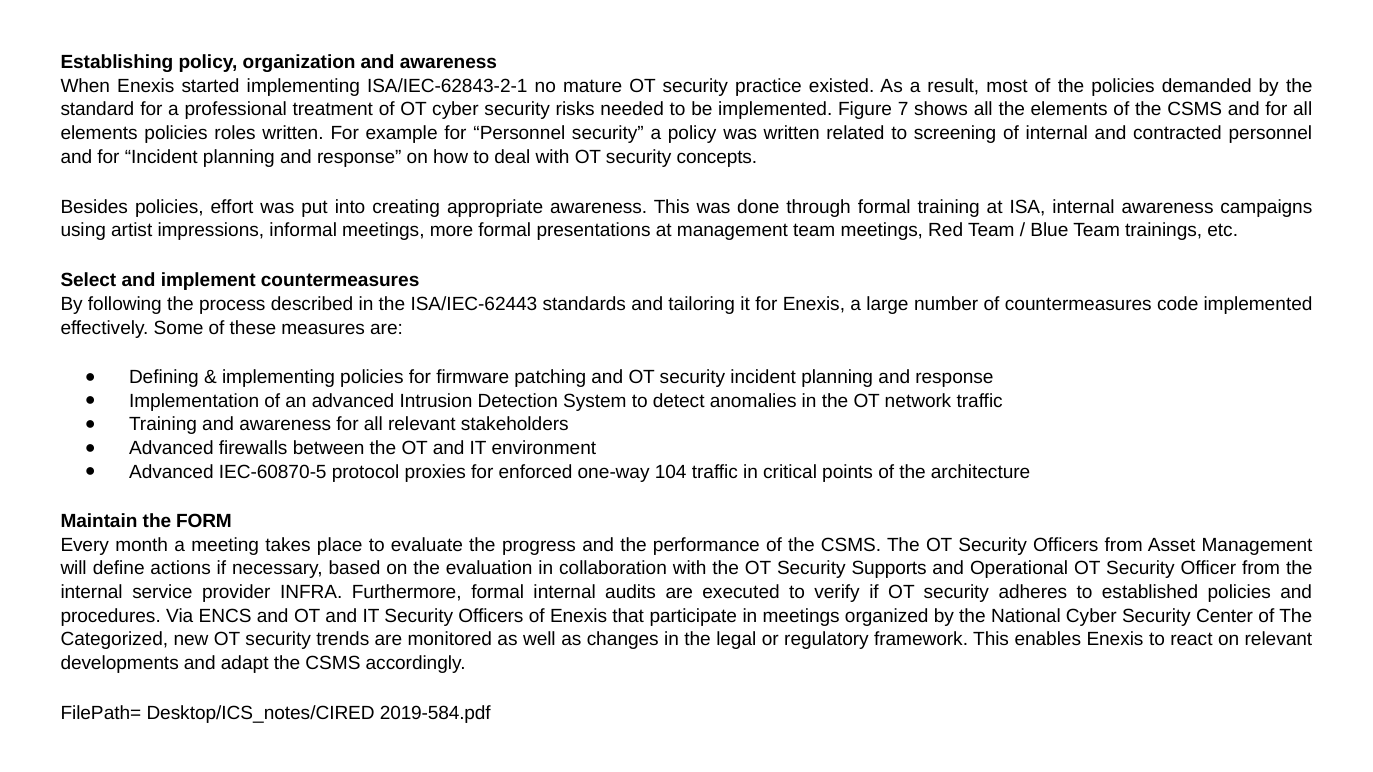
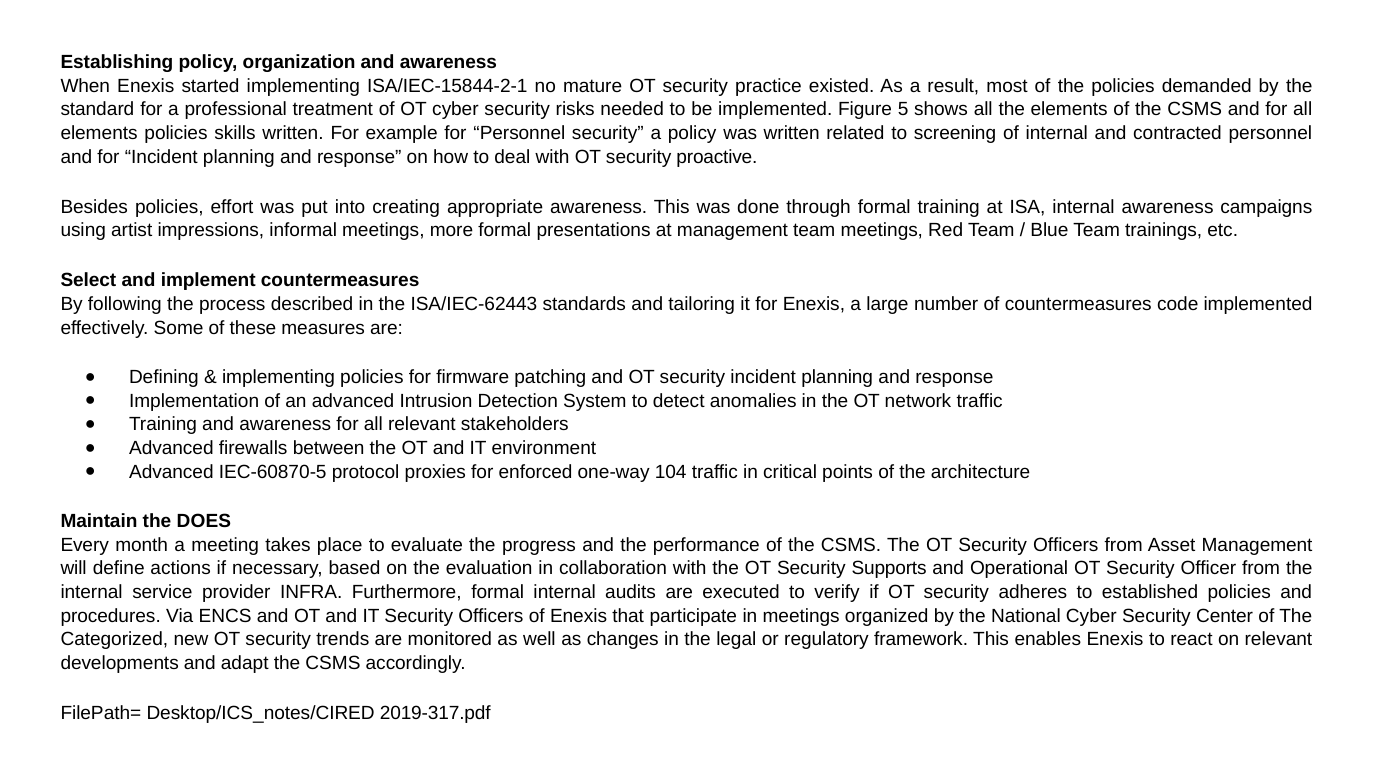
ISA/IEC-62843-2-1: ISA/IEC-62843-2-1 -> ISA/IEC-15844-2-1 (447, 86)
7: 7 -> 5 (903, 110)
roles: roles -> skills (235, 133)
concepts: concepts -> proactive (717, 157)
FORM: FORM -> DOES (204, 521)
2019-584.pdf: 2019-584.pdf -> 2019-317.pdf (435, 714)
